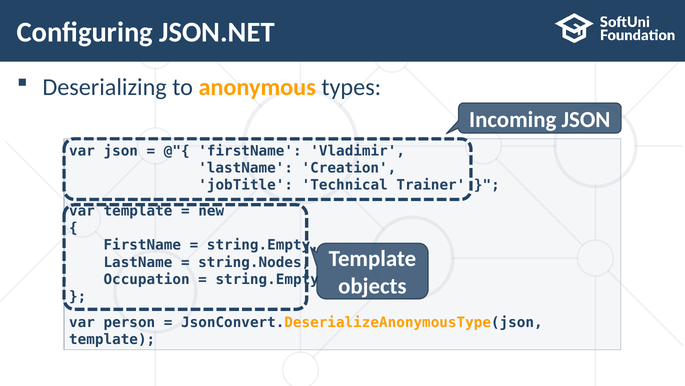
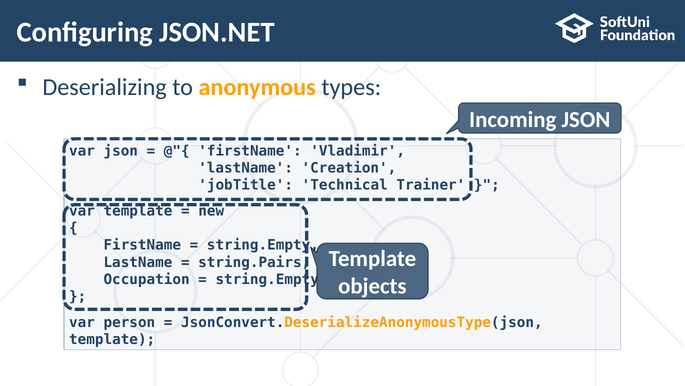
string.Nodes: string.Nodes -> string.Pairs (254, 262)
